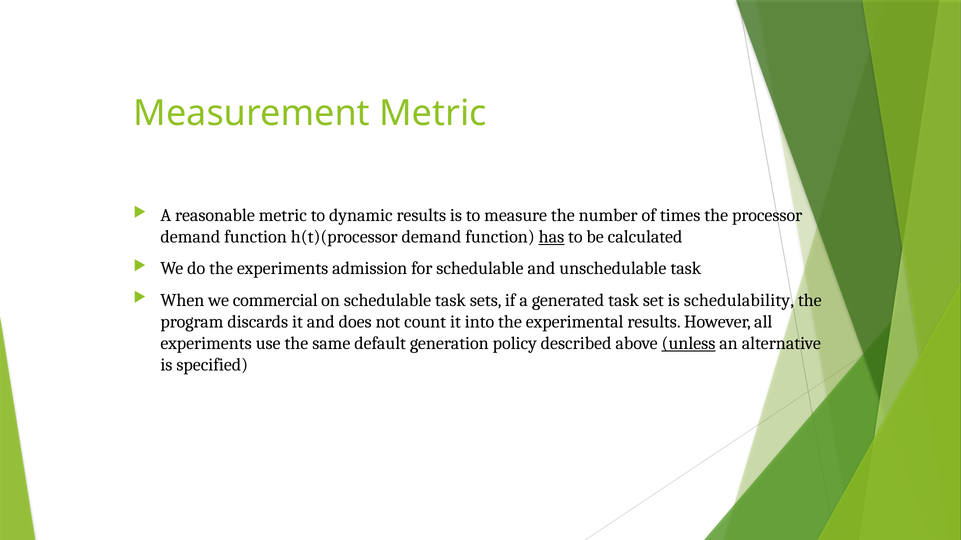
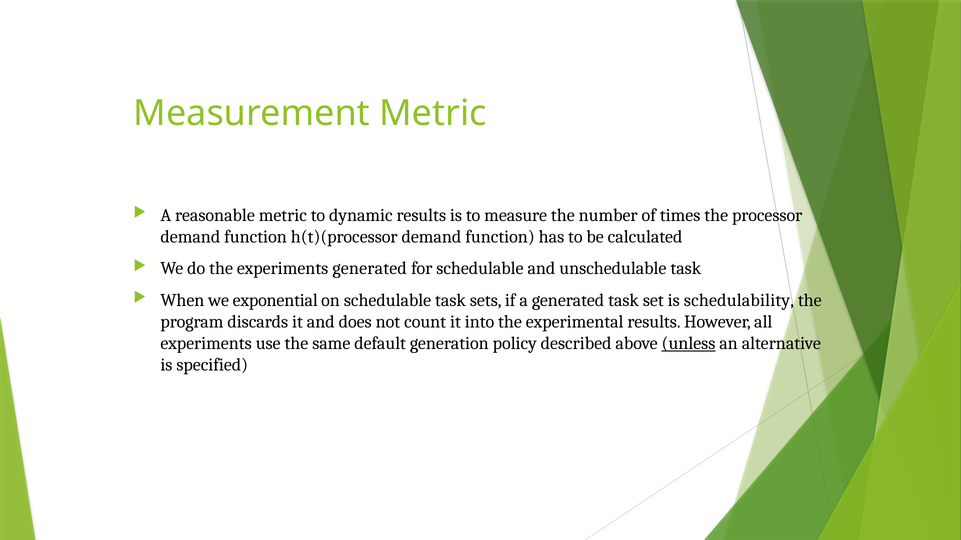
has underline: present -> none (551, 237)
experiments admission: admission -> generated (370, 269)
commercial: commercial -> exponential (275, 300)
